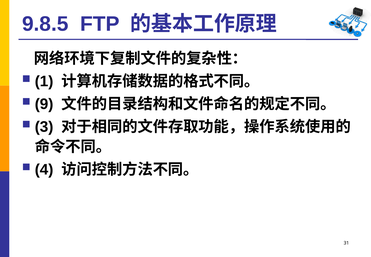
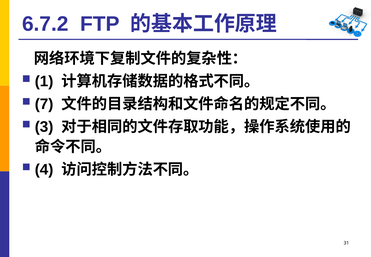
9.8.5: 9.8.5 -> 6.7.2 (45, 24)
9: 9 -> 7 (44, 104)
